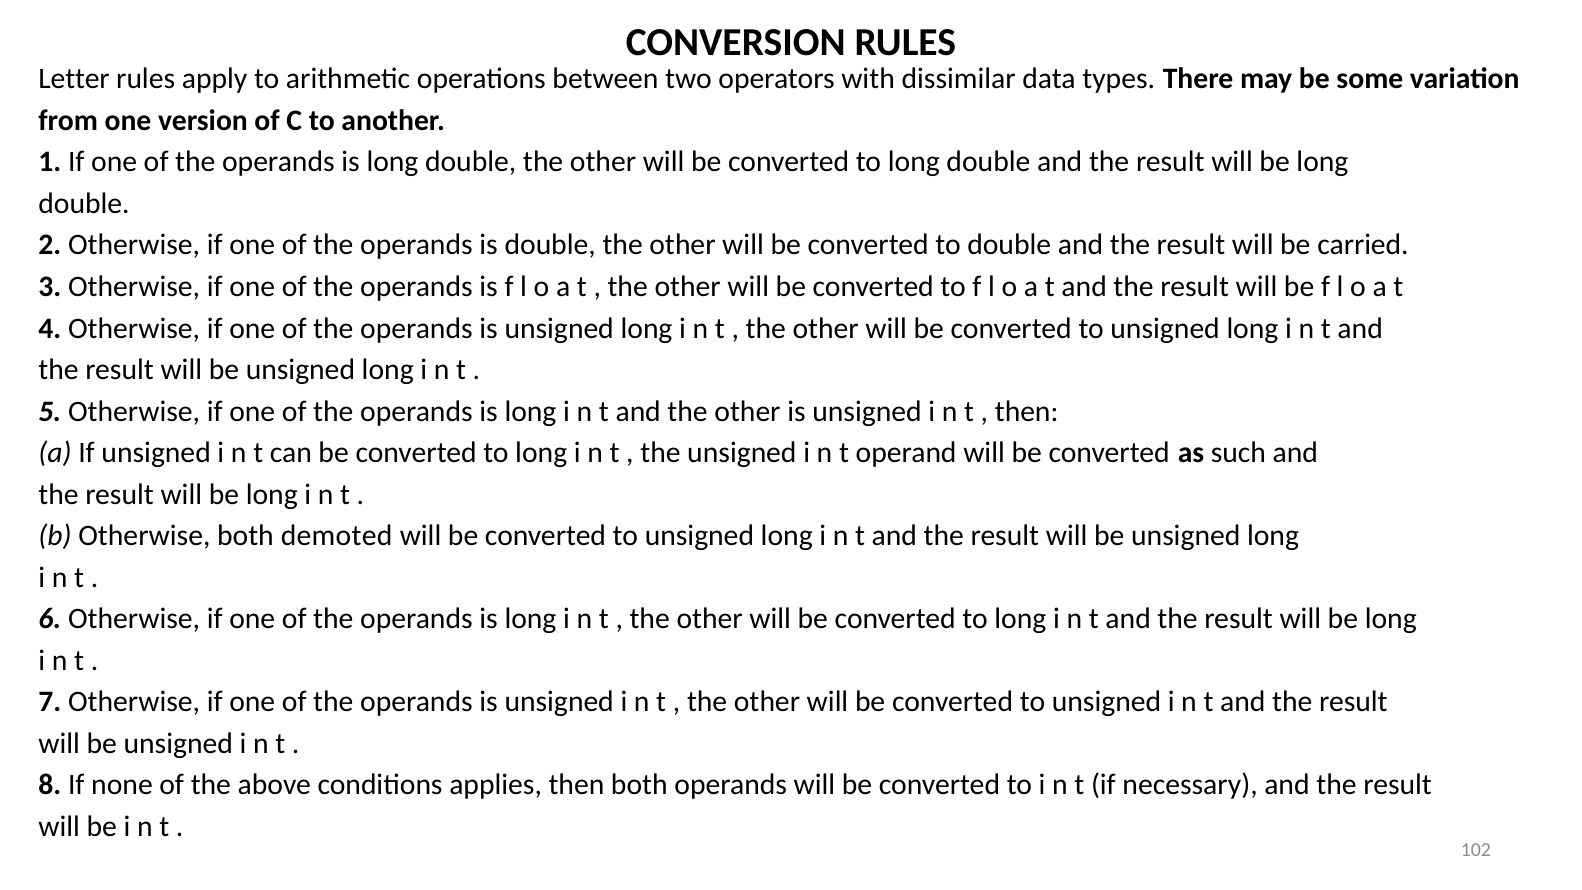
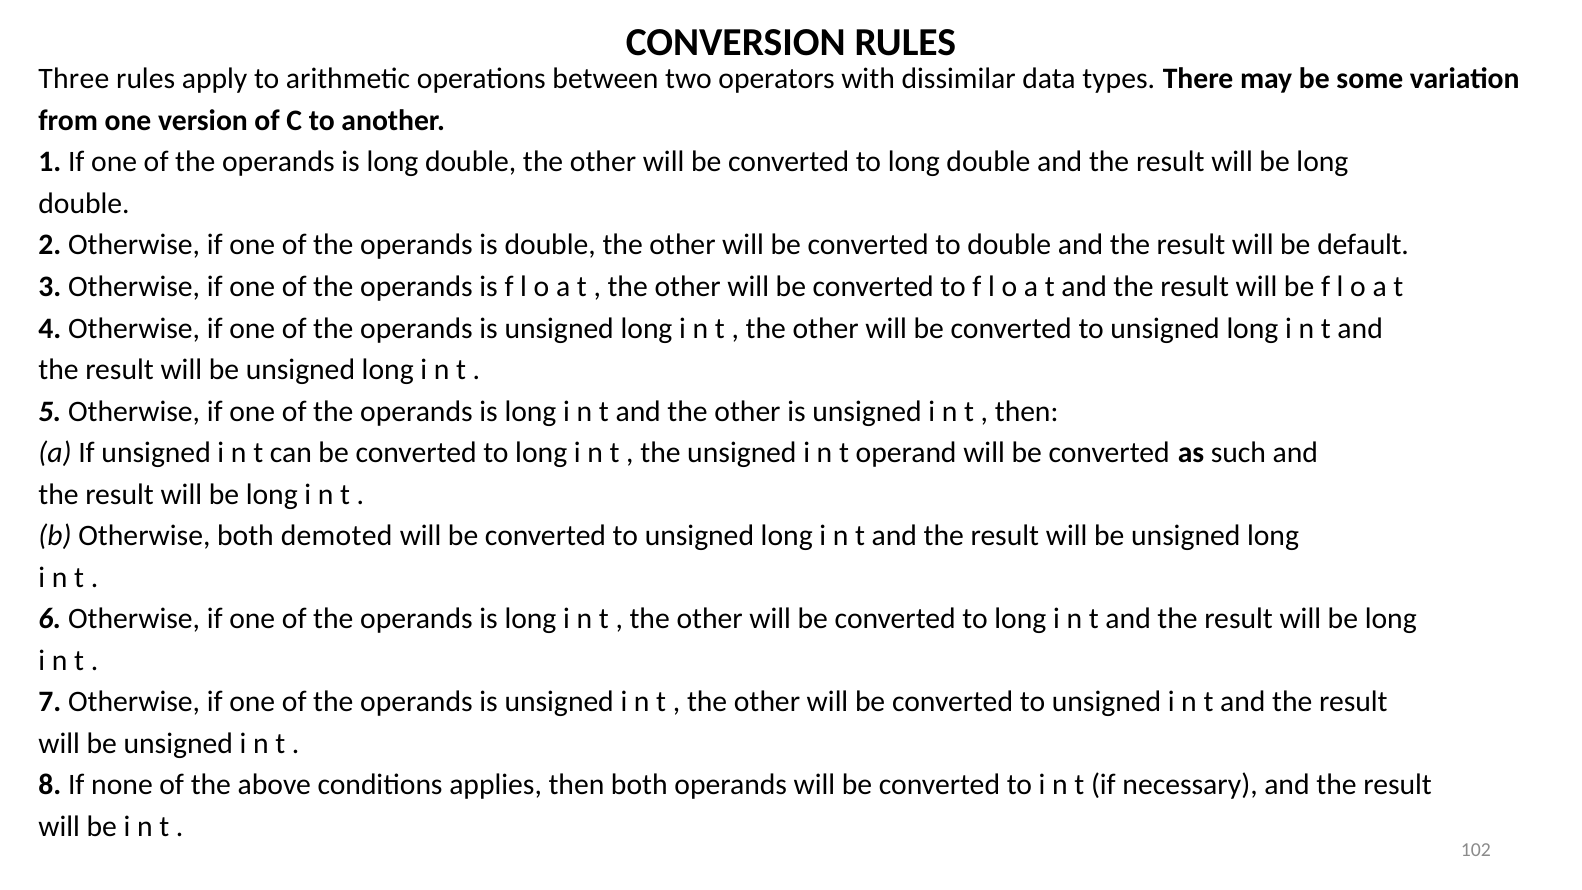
Letter: Letter -> Three (74, 79)
carried: carried -> default (1363, 245)
